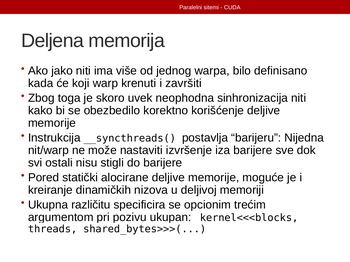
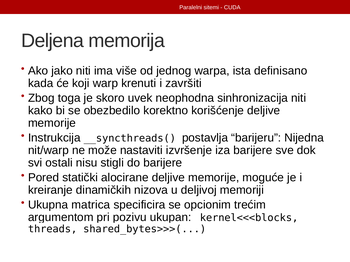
bilo: bilo -> ista (242, 71)
različitu: različitu -> matrica (91, 205)
